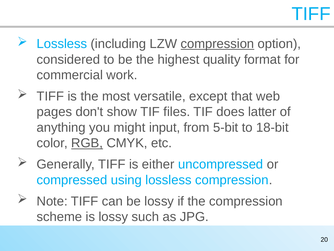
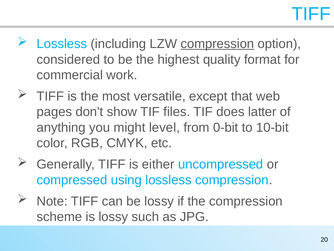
input: input -> level (164, 127)
5-bit: 5-bit -> 0-bit (226, 127)
18-bit: 18-bit -> 10-bit (272, 127)
RGB underline: present -> none (87, 143)
